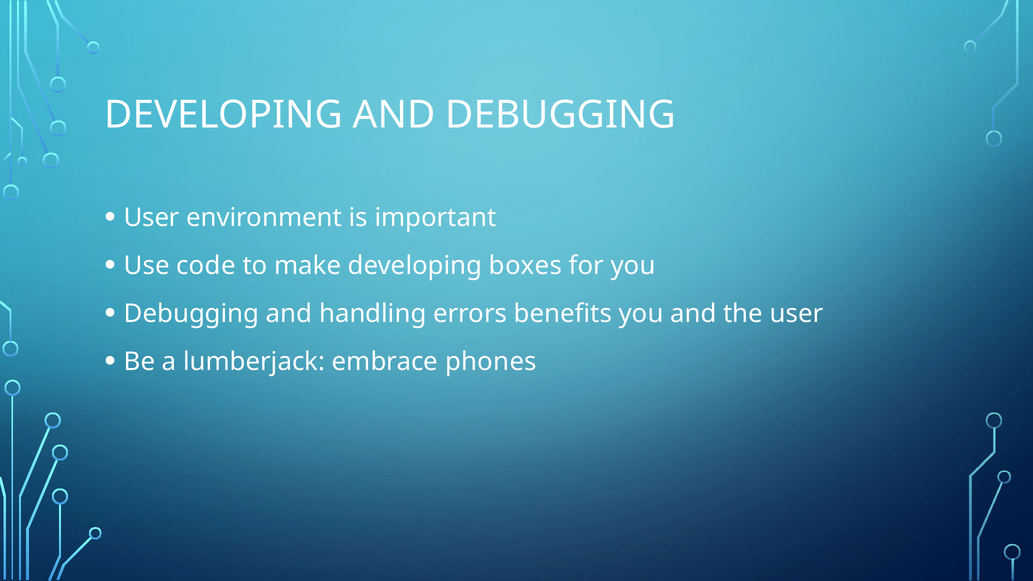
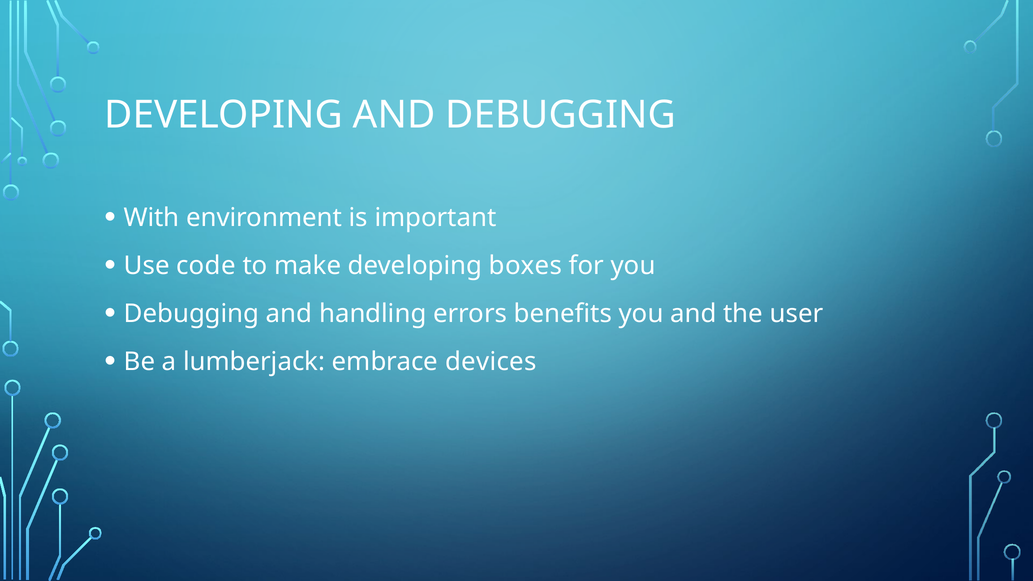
User: User -> With (152, 218)
phones: phones -> devices (491, 362)
